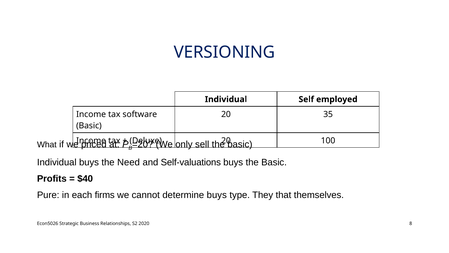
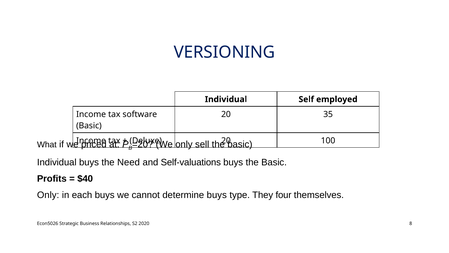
Pure: Pure -> Only (48, 195)
each firms: firms -> buys (105, 195)
that: that -> four (284, 195)
